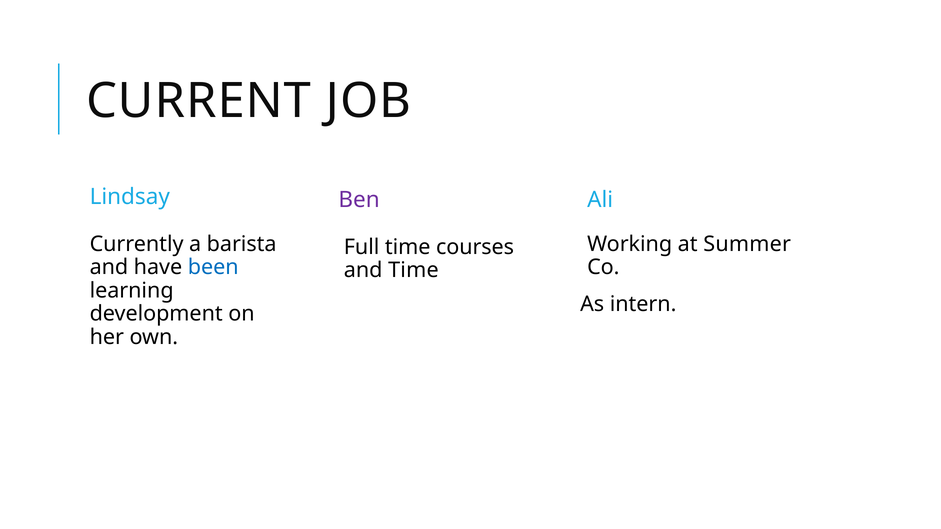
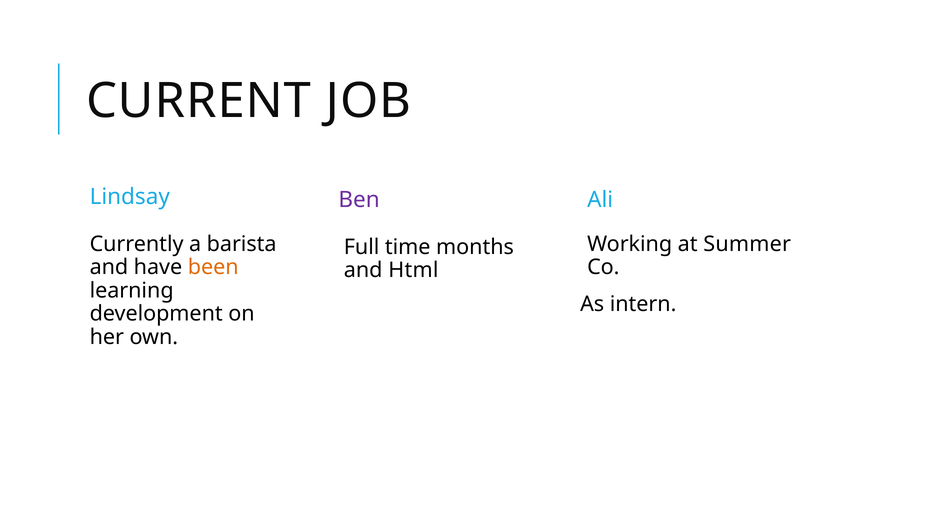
courses: courses -> months (475, 247)
been colour: blue -> orange (213, 267)
and Time: Time -> Html (413, 270)
